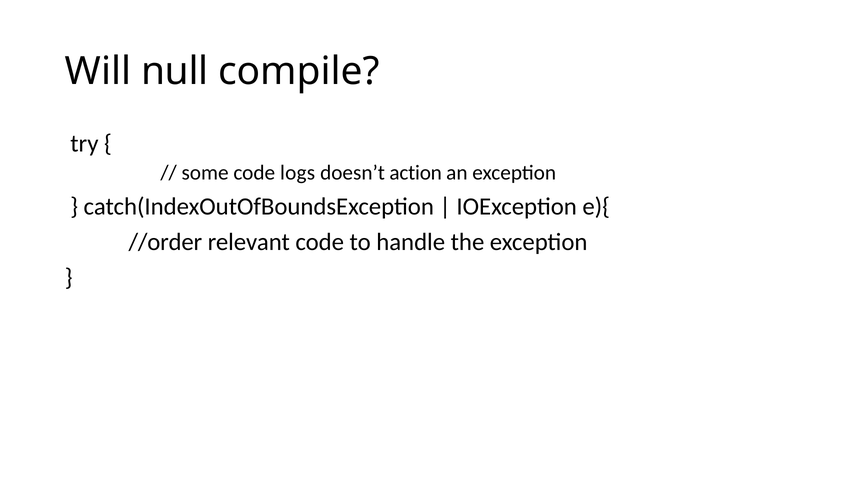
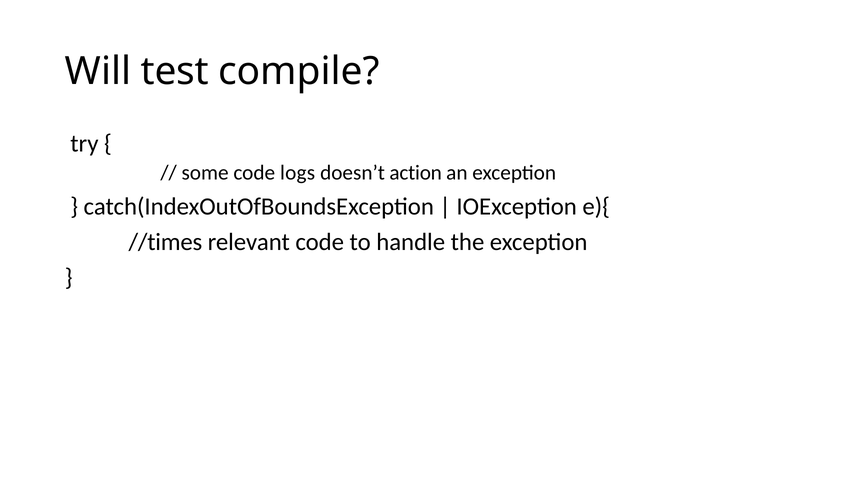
null: null -> test (175, 71)
//order: //order -> //times (165, 242)
